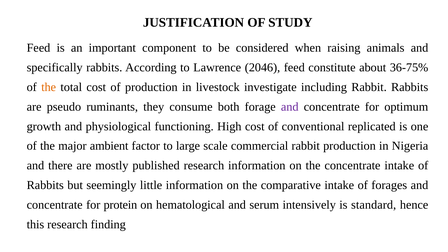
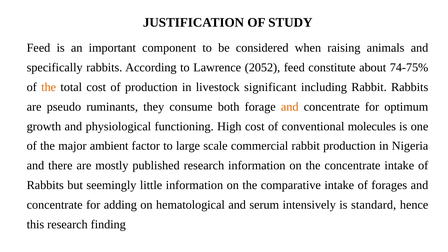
2046: 2046 -> 2052 (262, 67)
36-75%: 36-75% -> 74-75% (409, 67)
investigate: investigate -> significant (270, 87)
and colour: purple -> orange (290, 107)
replicated: replicated -> molecules (372, 126)
protein: protein -> adding (120, 205)
